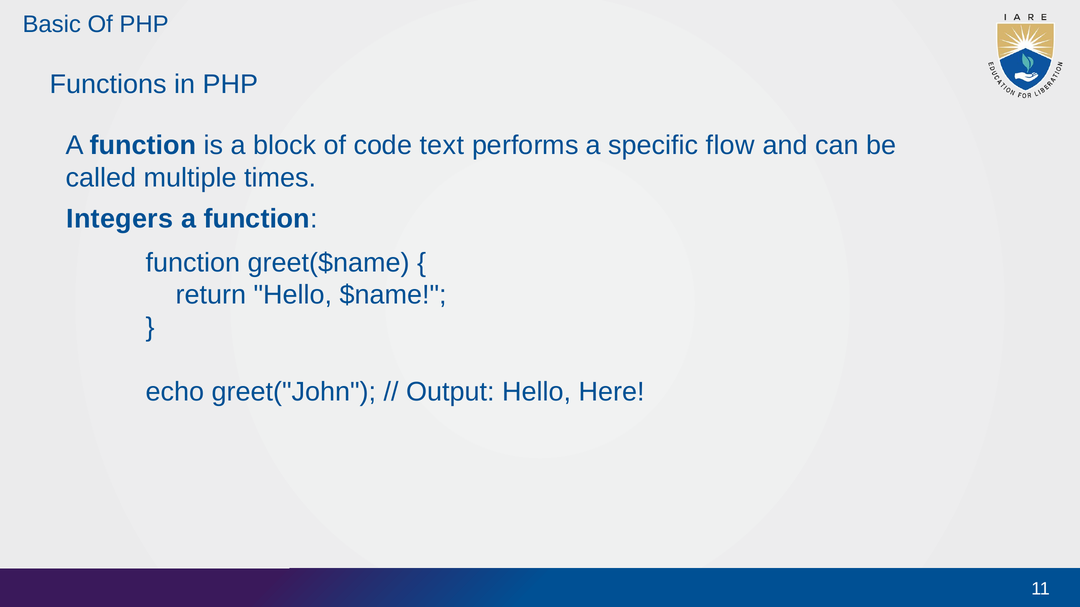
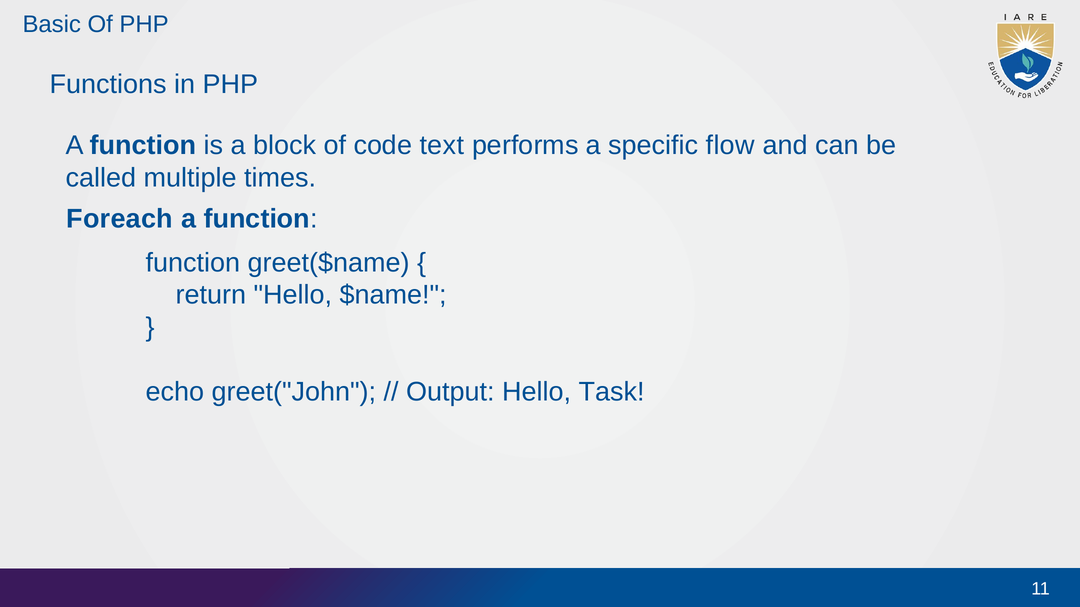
Integers: Integers -> Foreach (120, 219)
Here: Here -> Task (612, 392)
